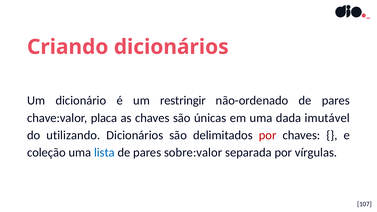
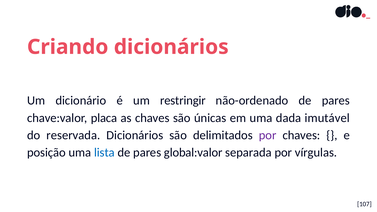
utilizando: utilizando -> reservada (73, 135)
por colour: red -> purple (268, 135)
coleção: coleção -> posição (46, 153)
sobre:valor: sobre:valor -> global:valor (193, 153)
